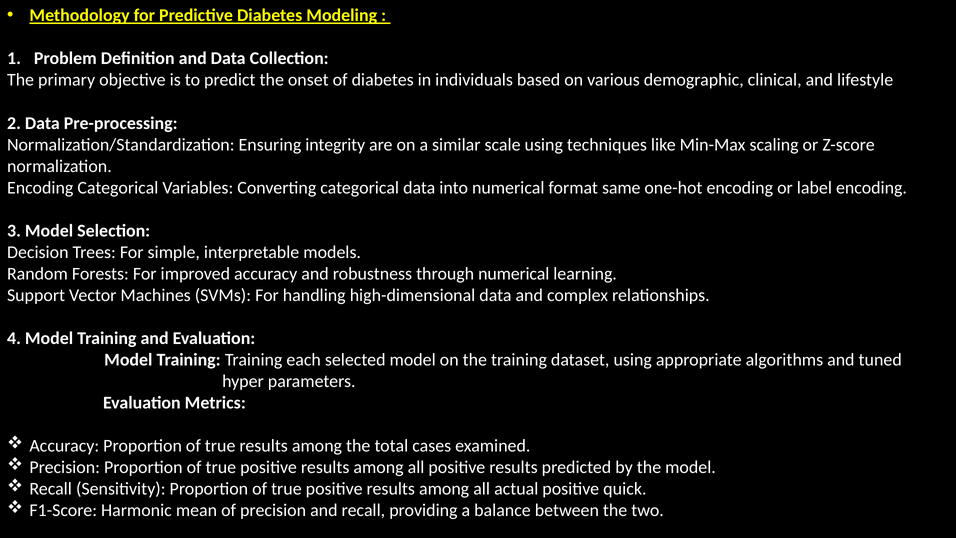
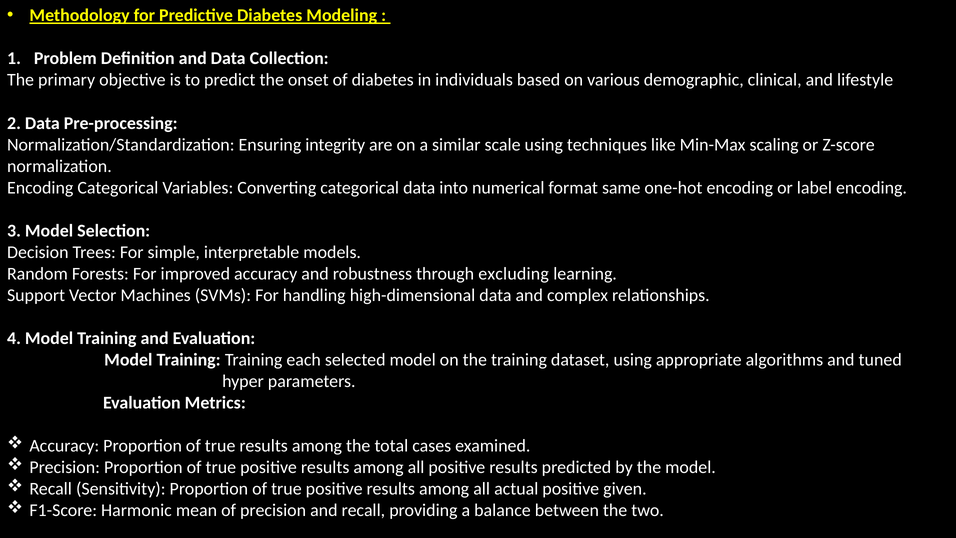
through numerical: numerical -> excluding (514, 274)
quick: quick -> given (625, 489)
